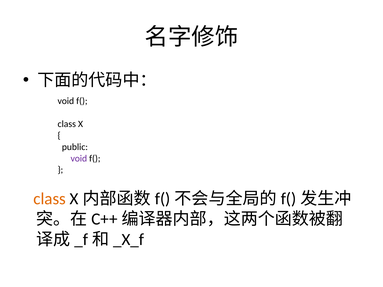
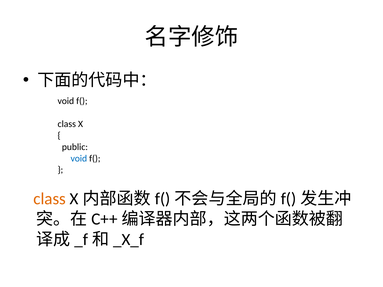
void colour: purple -> blue (79, 158)
